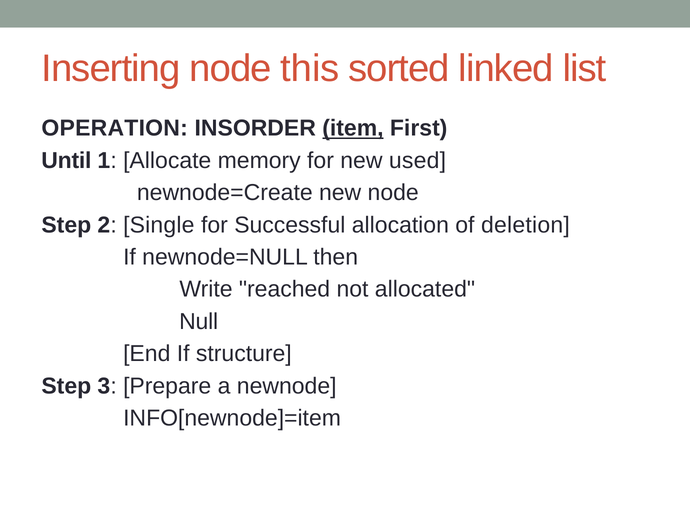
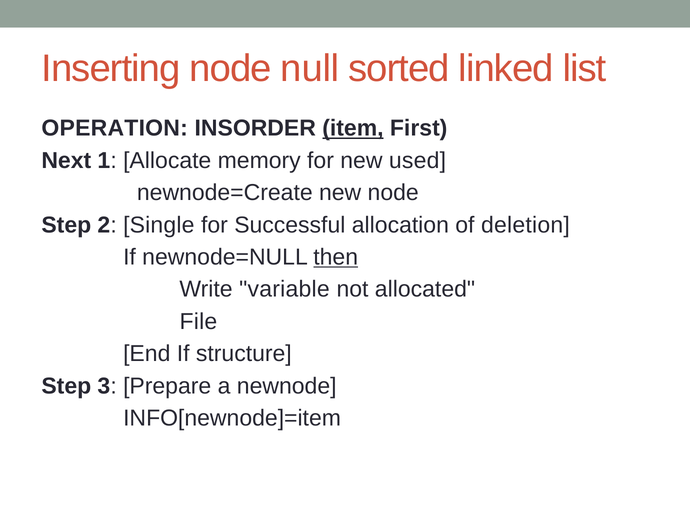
this: this -> null (310, 69)
Until: Until -> Next (66, 160)
then underline: none -> present (336, 257)
reached: reached -> variable (284, 289)
Null: Null -> File (198, 321)
